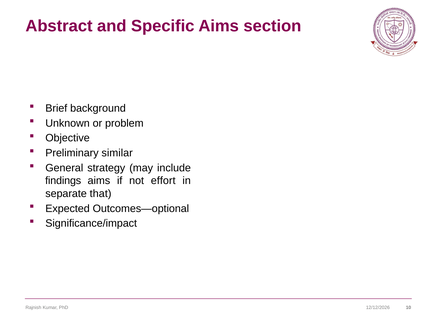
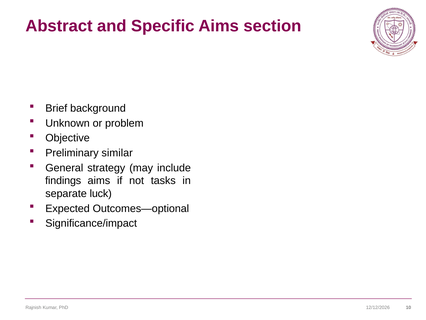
effort: effort -> tasks (163, 180)
that: that -> luck (101, 193)
